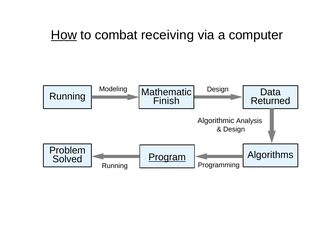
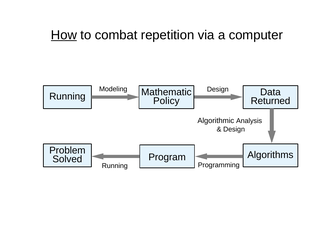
receiving: receiving -> repetition (168, 35)
Finish: Finish -> Policy (166, 101)
Program underline: present -> none (167, 157)
